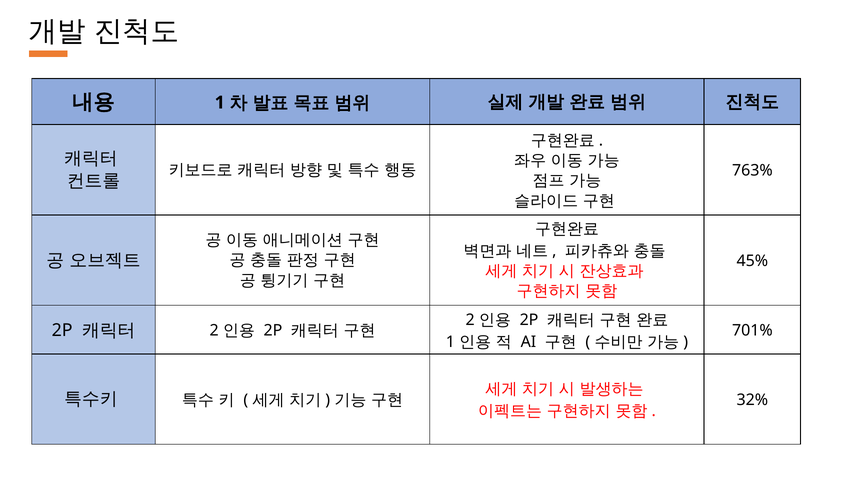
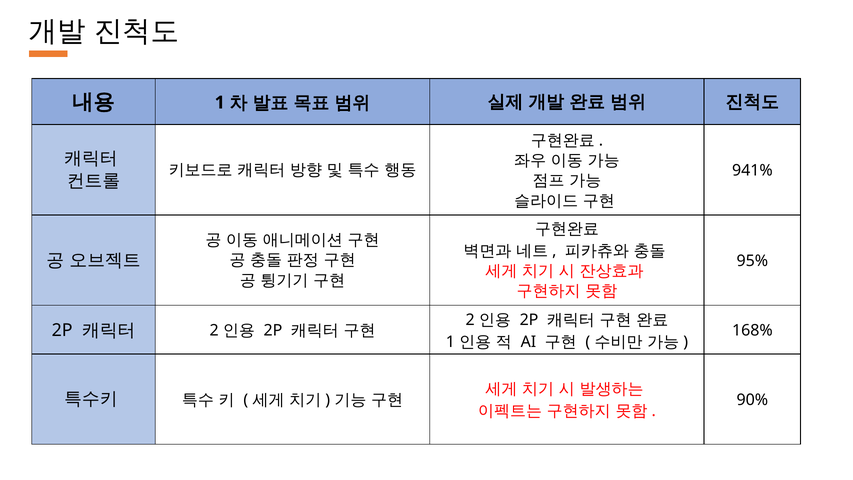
763%: 763% -> 941% (752, 171)
45%: 45% -> 95% (752, 261)
701%: 701% -> 168% (752, 330)
32%: 32% -> 90% (752, 400)
